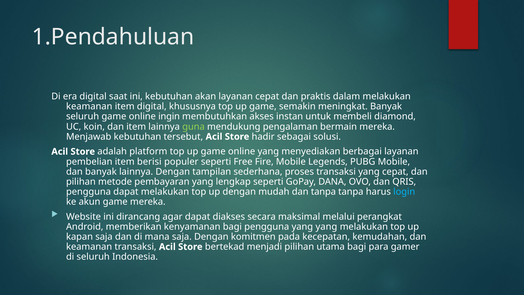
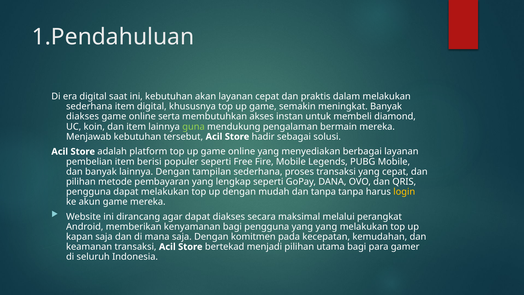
keamanan: keamanan -> sederhana (89, 106)
seluruh: seluruh -> diakses (83, 116)
ingin: ingin -> serta (169, 116)
login colour: light blue -> yellow (404, 192)
